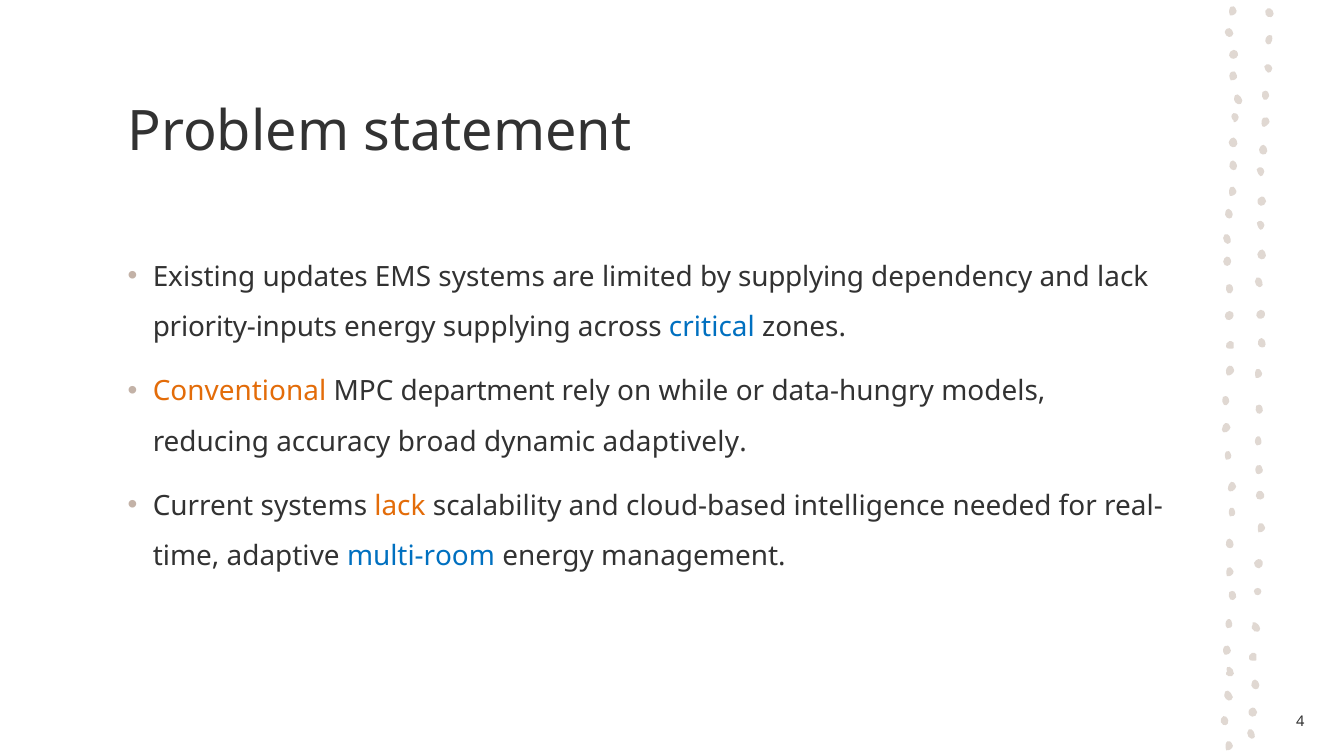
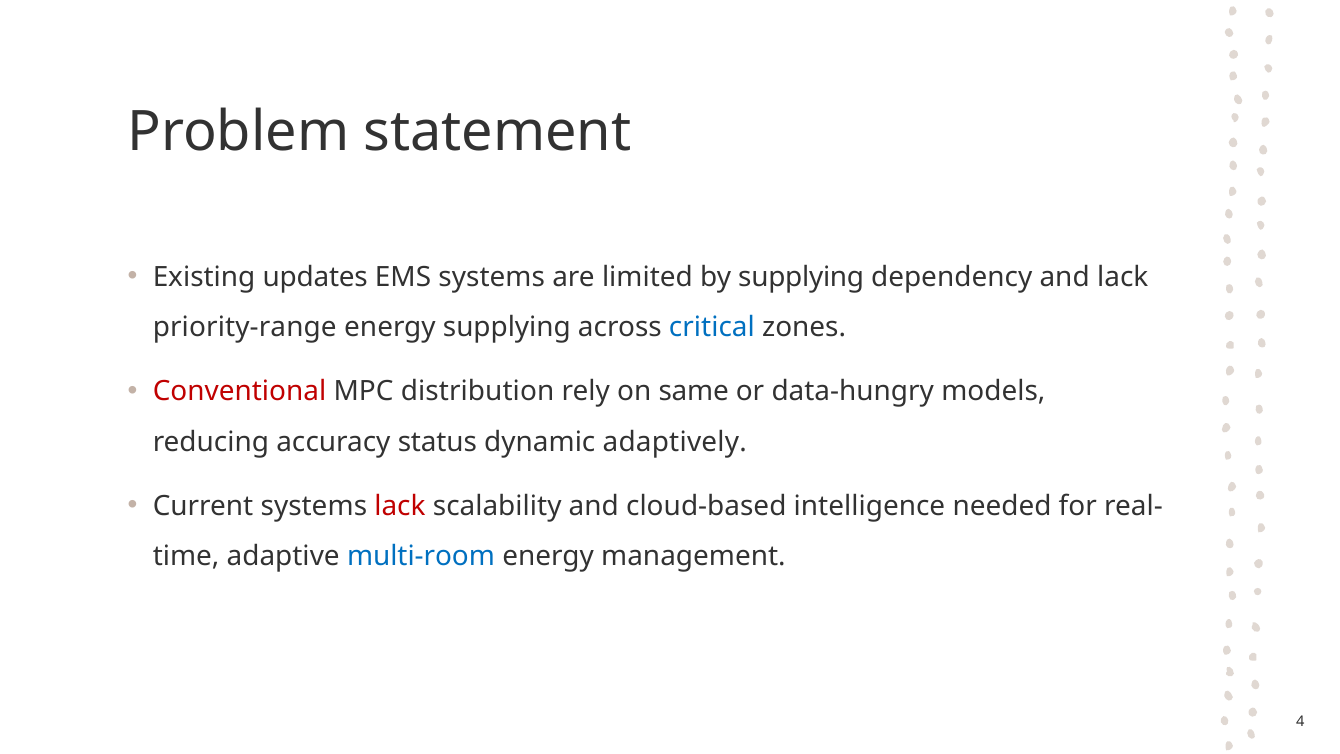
priority-inputs: priority-inputs -> priority-range (245, 327)
Conventional colour: orange -> red (240, 392)
department: department -> distribution (478, 392)
while: while -> same (694, 392)
broad: broad -> status (437, 442)
lack colour: orange -> red (400, 506)
